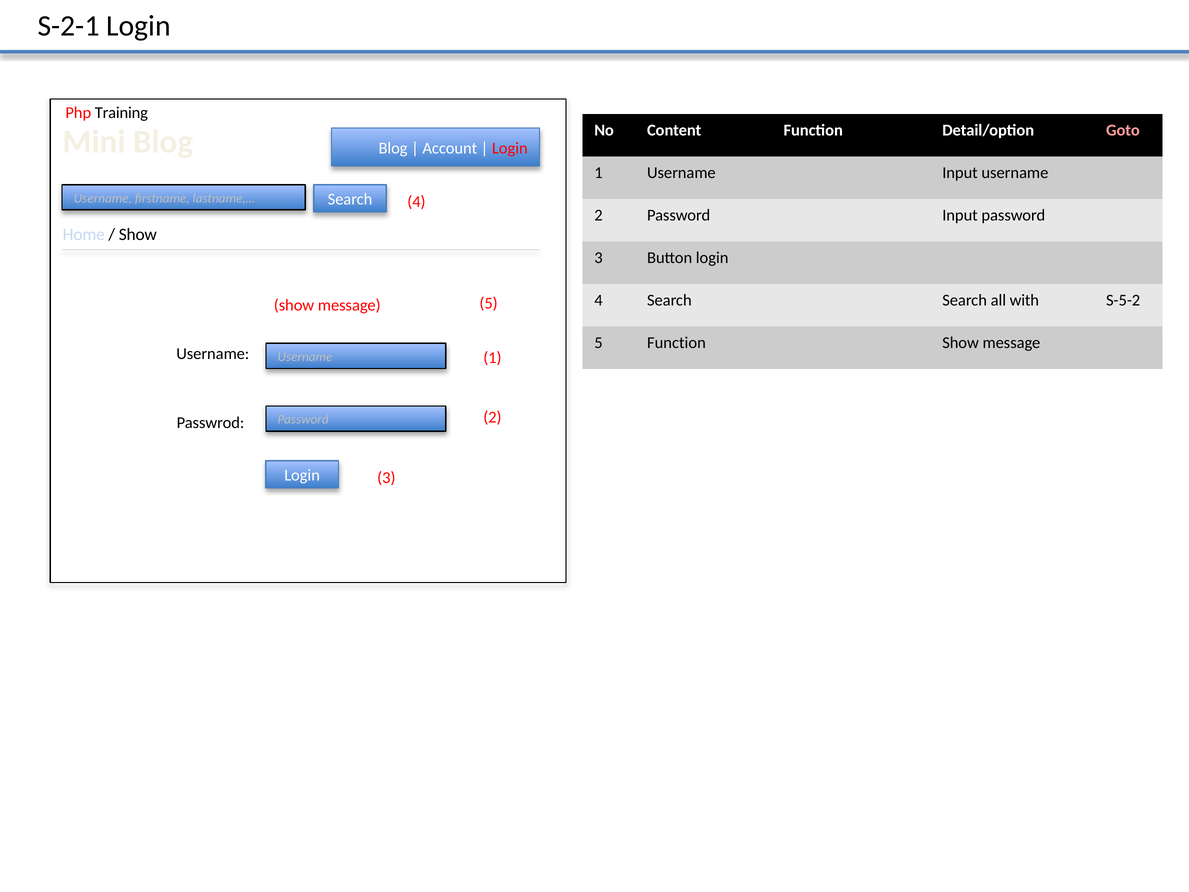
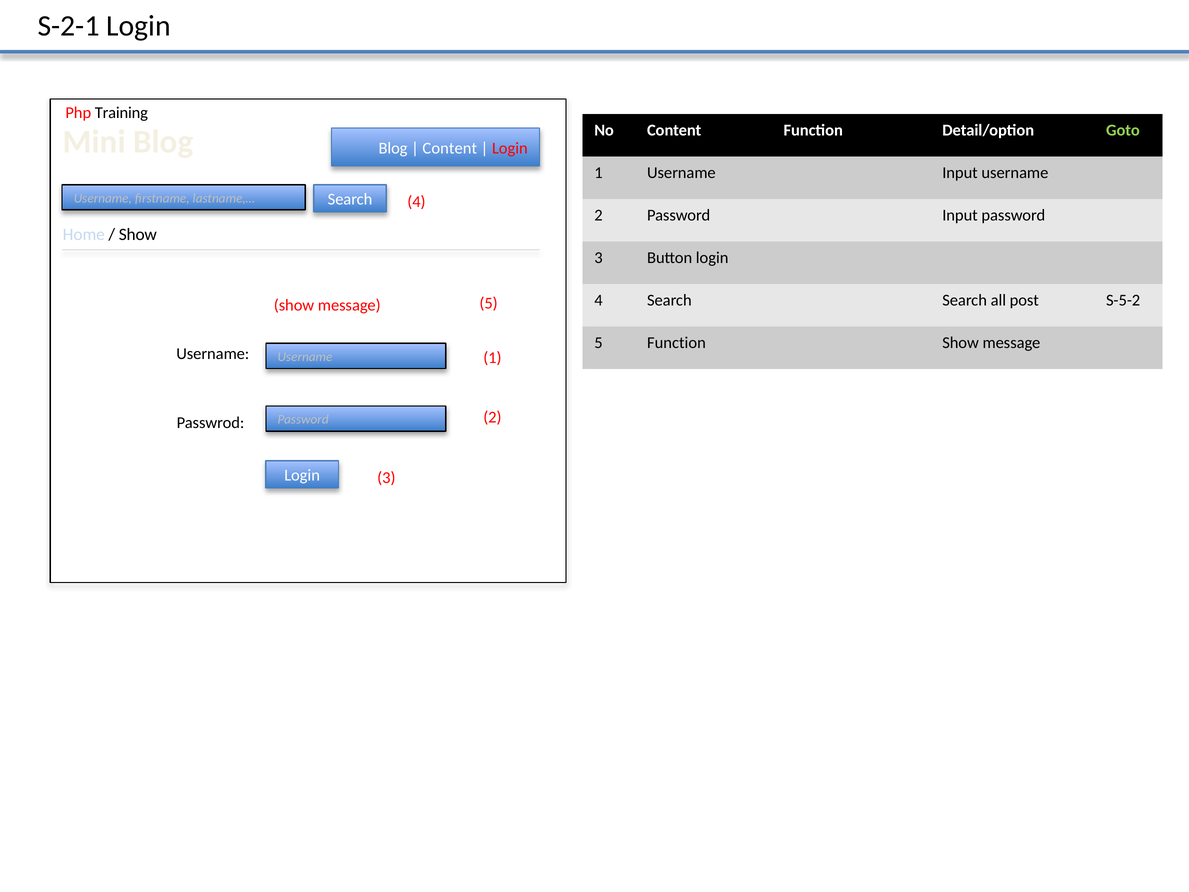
Goto colour: pink -> light green (1123, 130)
Account: Account -> Content (450, 148)
with: with -> post (1024, 300)
